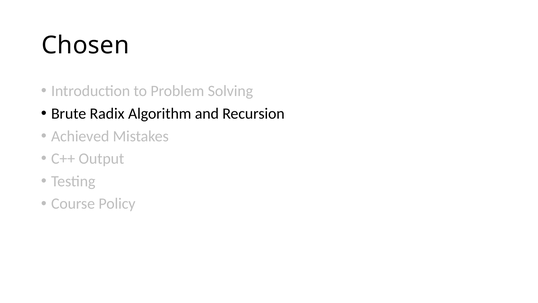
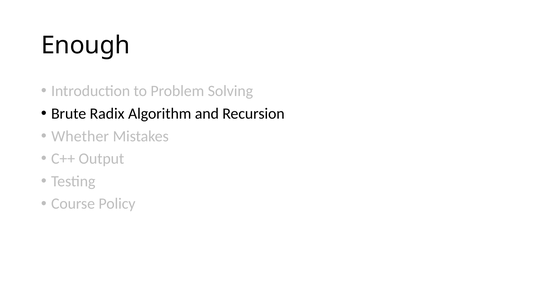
Chosen: Chosen -> Enough (86, 45)
Achieved: Achieved -> Whether (80, 136)
